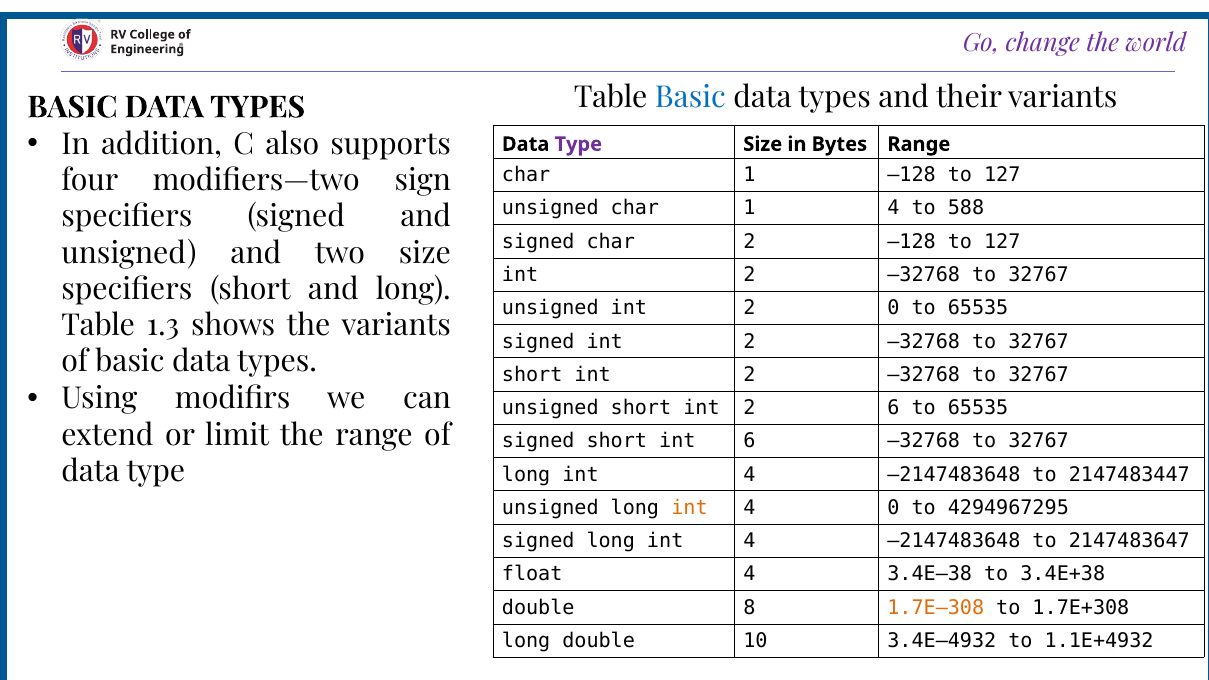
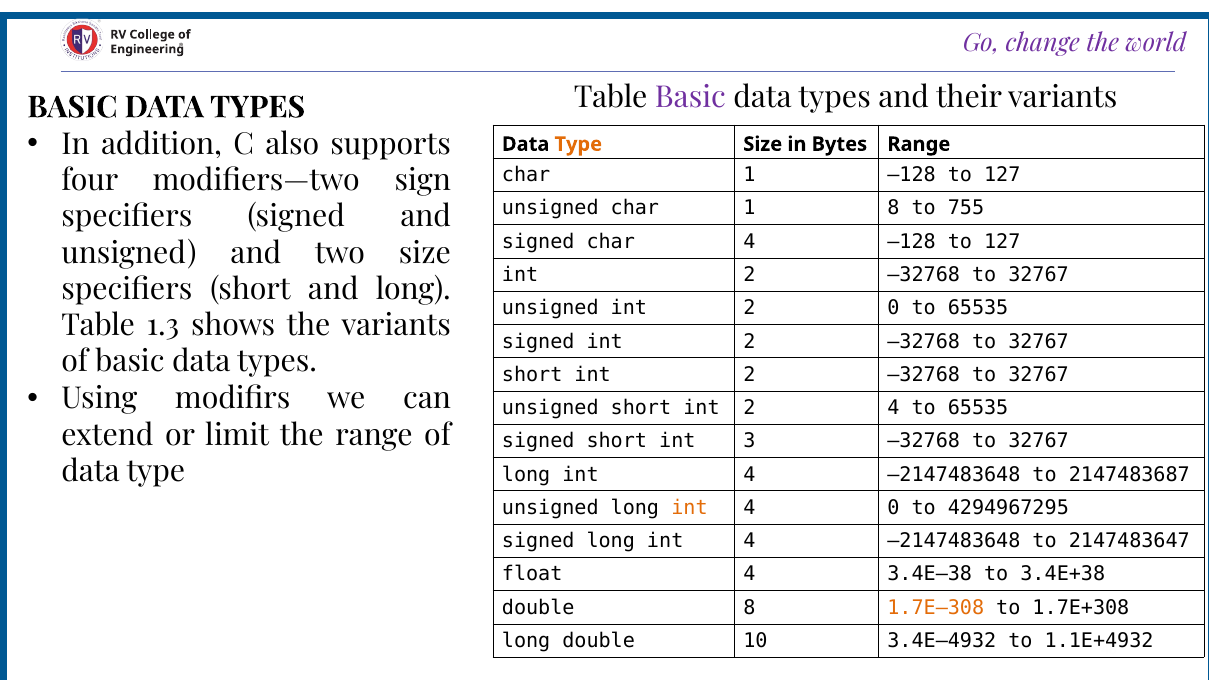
Basic colour: blue -> purple (690, 98)
Type colour: purple -> orange (578, 144)
1 4: 4 -> 8 (893, 208)
588: 588 -> 755 (966, 208)
char 2: 2 -> 4 (749, 242)
2 6: 6 -> 4 (893, 408)
int 6: 6 -> 3 (749, 441)
2147483447: 2147483447 -> 2147483687 (1129, 475)
